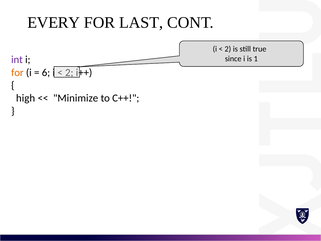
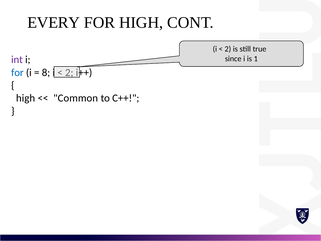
FOR LAST: LAST -> HIGH (141, 23)
for colour: orange -> blue (17, 72)
6: 6 -> 8 (46, 72)
Minimize: Minimize -> Common (76, 98)
